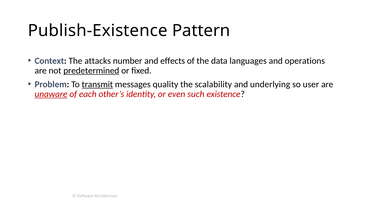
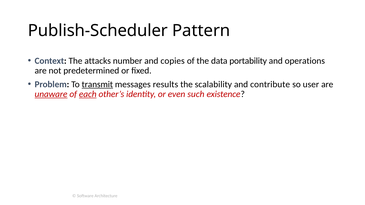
Publish-Existence: Publish-Existence -> Publish-Scheduler (98, 31)
effects: effects -> copies (173, 61)
languages: languages -> portability (248, 61)
predetermined underline: present -> none (91, 71)
quality: quality -> results (165, 84)
underlying: underlying -> contribute (270, 84)
each underline: none -> present (88, 94)
